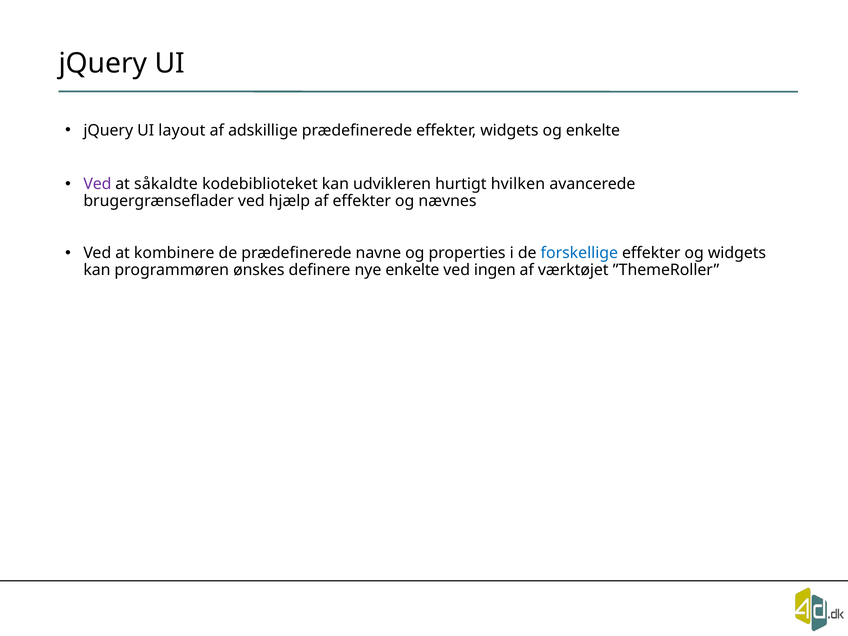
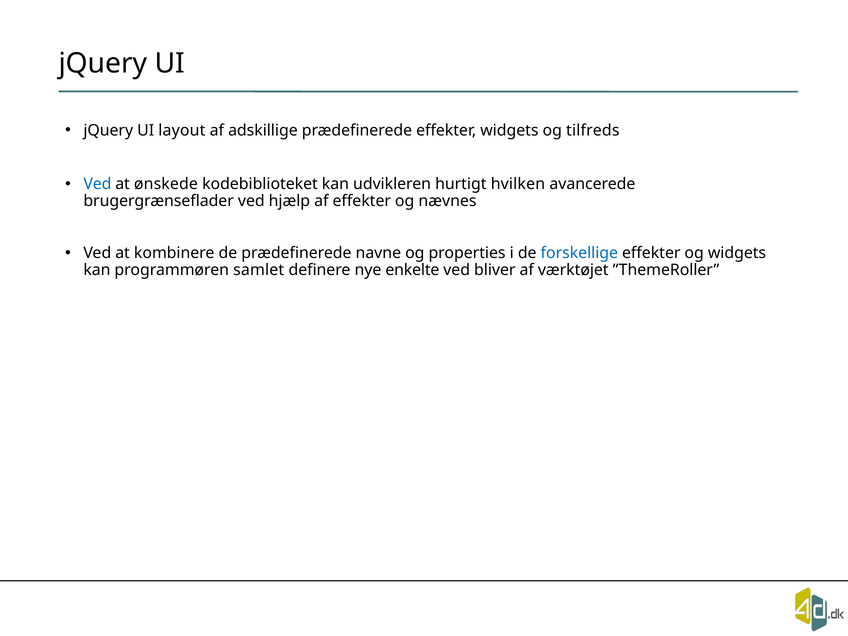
og enkelte: enkelte -> tilfreds (593, 130)
Ved colour: purple -> blue (97, 184)
såkaldte: såkaldte -> ønskede (166, 184)
ønskes: ønskes -> samlet (259, 270)
ingen: ingen -> bliver (495, 270)
